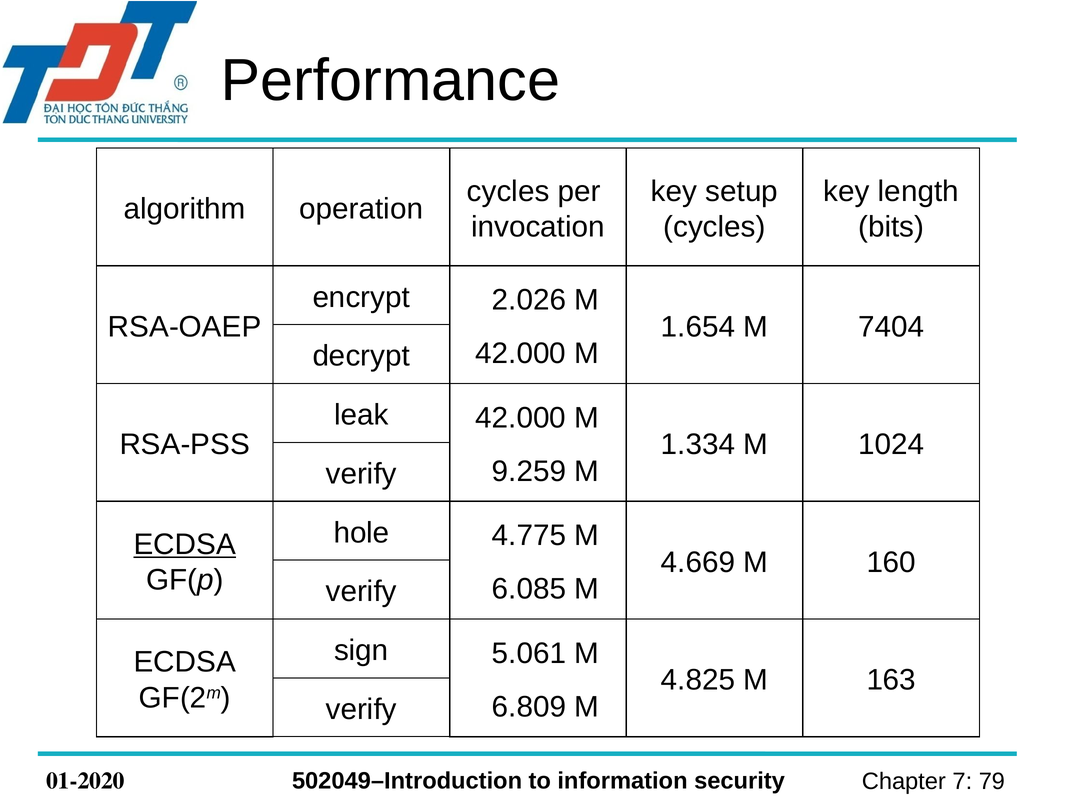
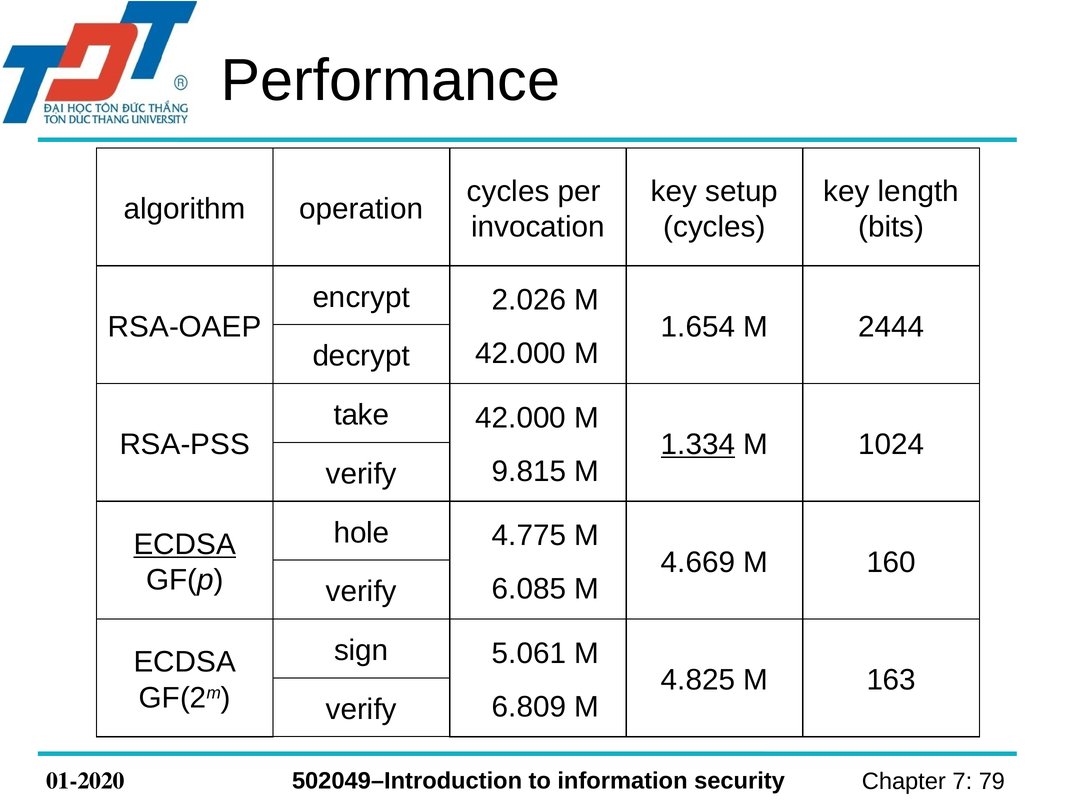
7404: 7404 -> 2444 (891, 327)
leak: leak -> take (361, 415)
1.334 underline: none -> present (698, 445)
9.259: 9.259 -> 9.815 (529, 471)
